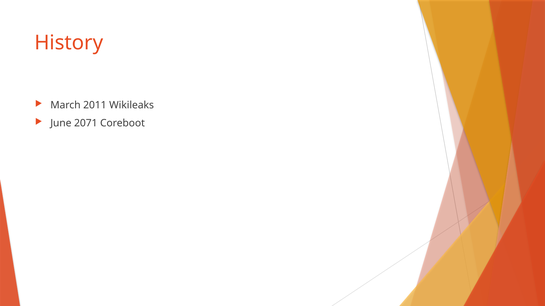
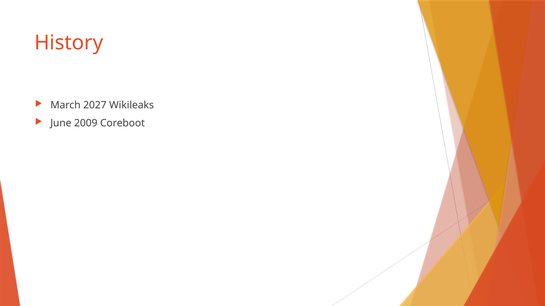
2011: 2011 -> 2027 (95, 105)
2071: 2071 -> 2009 (86, 123)
